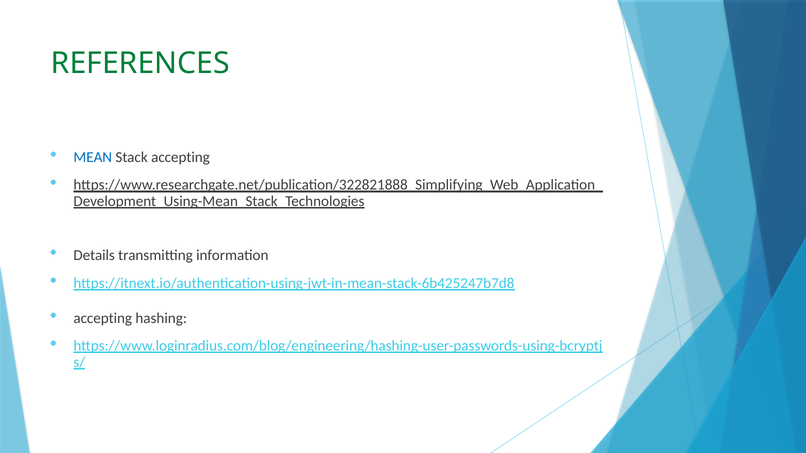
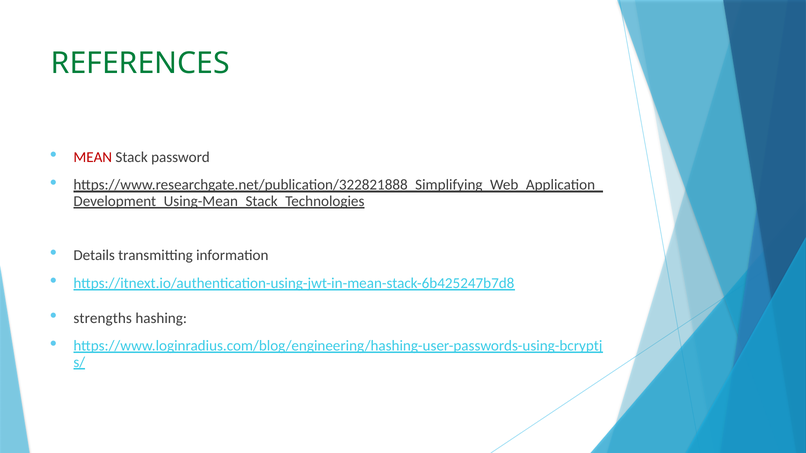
MEAN colour: blue -> red (93, 157)
Stack accepting: accepting -> password (180, 157)
accepting: accepting -> strengths (103, 318)
